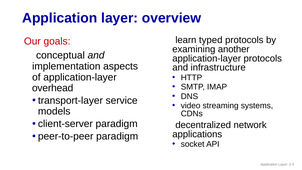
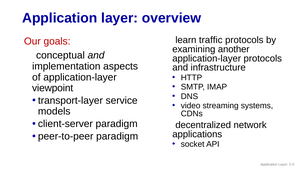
typed: typed -> traffic (211, 40)
overhead: overhead -> viewpoint (53, 88)
